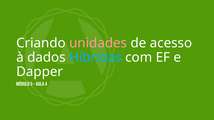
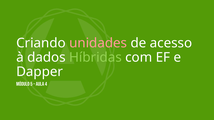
Híbridas colour: light blue -> light green (95, 58)
